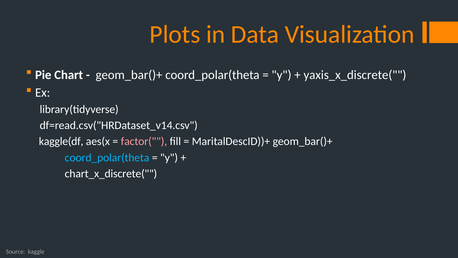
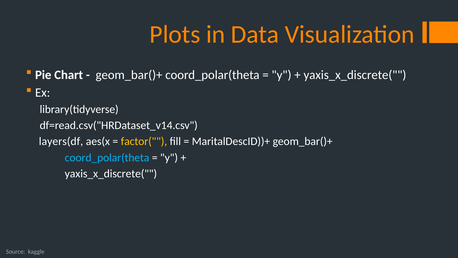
kaggle(df: kaggle(df -> layers(df (61, 141)
factor( colour: pink -> yellow (144, 141)
chart_x_discrete(: chart_x_discrete( -> yaxis_x_discrete( (111, 173)
